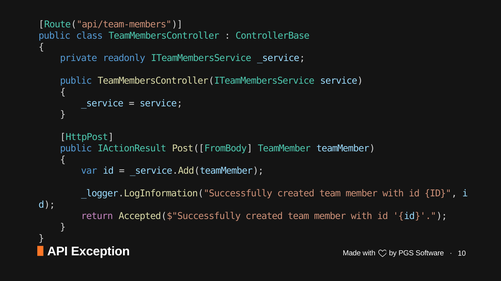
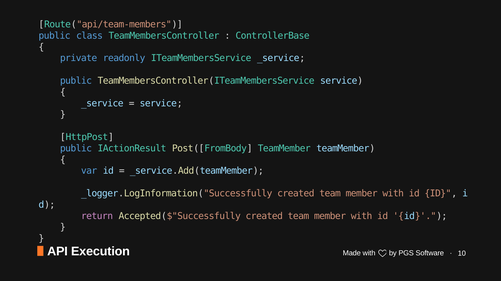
Exception: Exception -> Execution (100, 252)
